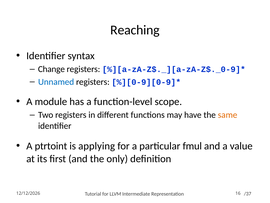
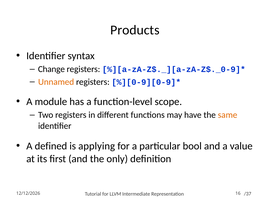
Reaching: Reaching -> Products (135, 30)
Unnamed colour: blue -> orange (56, 82)
ptrtoint: ptrtoint -> defined (51, 146)
fmul: fmul -> bool (192, 146)
